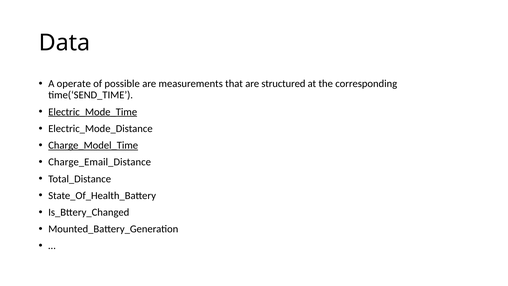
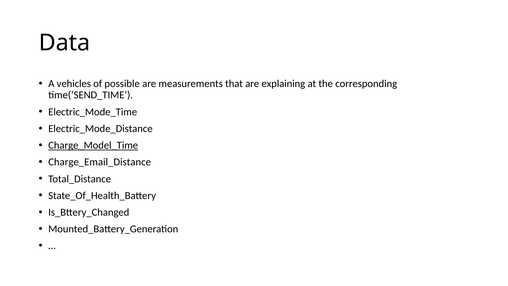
operate: operate -> vehicles (74, 84)
structured: structured -> explaining (283, 84)
Electric_Mode_Time underline: present -> none (93, 112)
